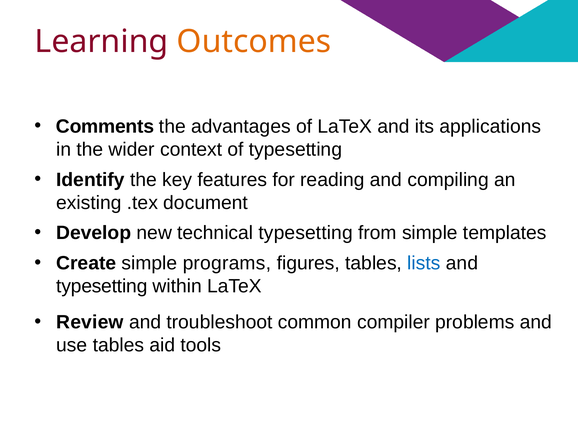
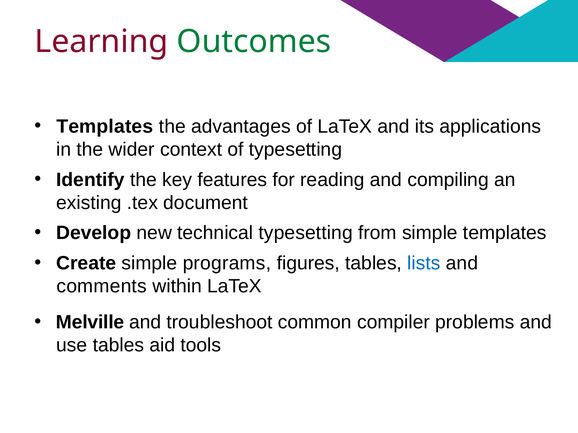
Outcomes colour: orange -> green (254, 42)
Comments: Comments -> Templates (105, 127)
typesetting: typesetting -> comments (102, 287)
Review: Review -> Melville (90, 322)
